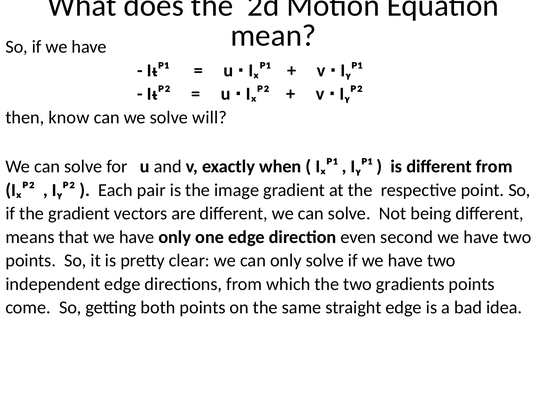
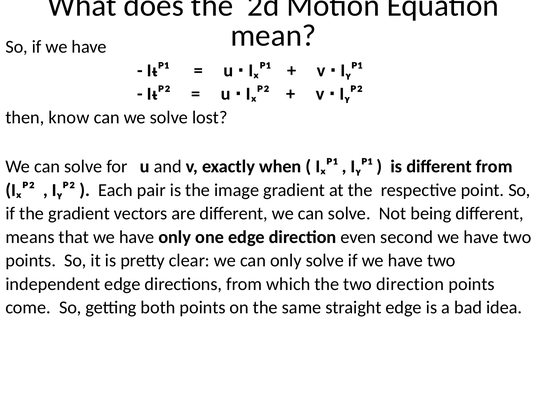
will: will -> lost (210, 117)
two gradients: gradients -> direction (410, 284)
